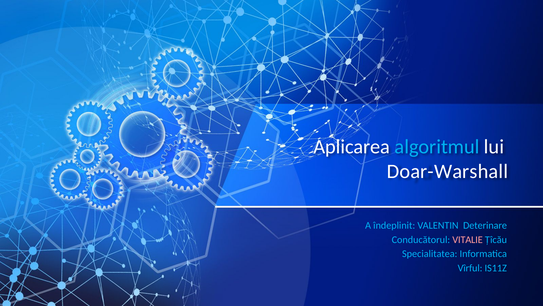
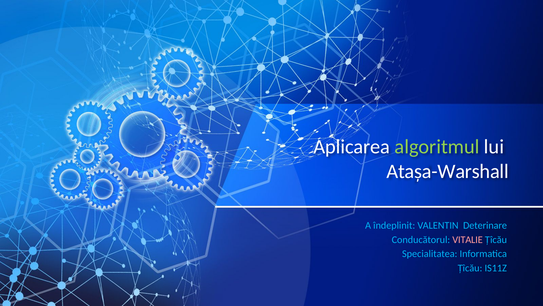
algoritmul colour: light blue -> light green (437, 147)
Doar-Warshall: Doar-Warshall -> Atașa-Warshall (448, 171)
Vîrful: Vîrful -> Țîcău (470, 268)
